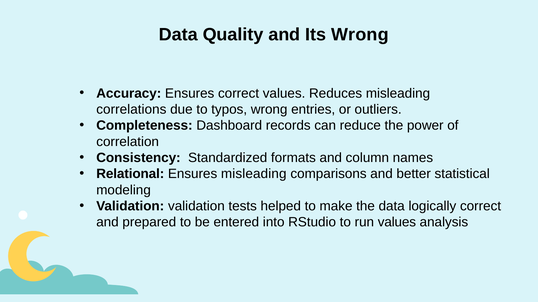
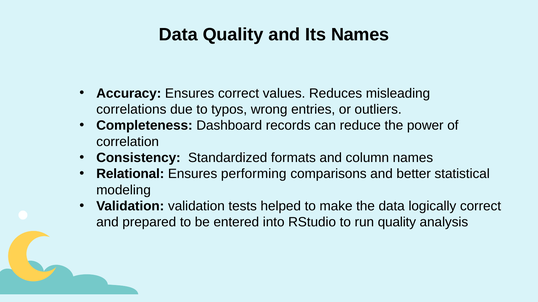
Its Wrong: Wrong -> Names (360, 35)
Ensures misleading: misleading -> performing (254, 174)
run values: values -> quality (397, 223)
